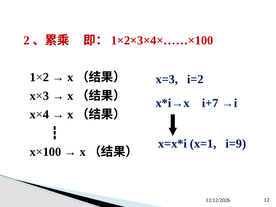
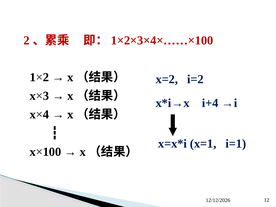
x=3: x=3 -> x=2 (167, 79)
i+7: i+7 -> i+4 (210, 103)
i=9: i=9 -> i=1 (236, 144)
